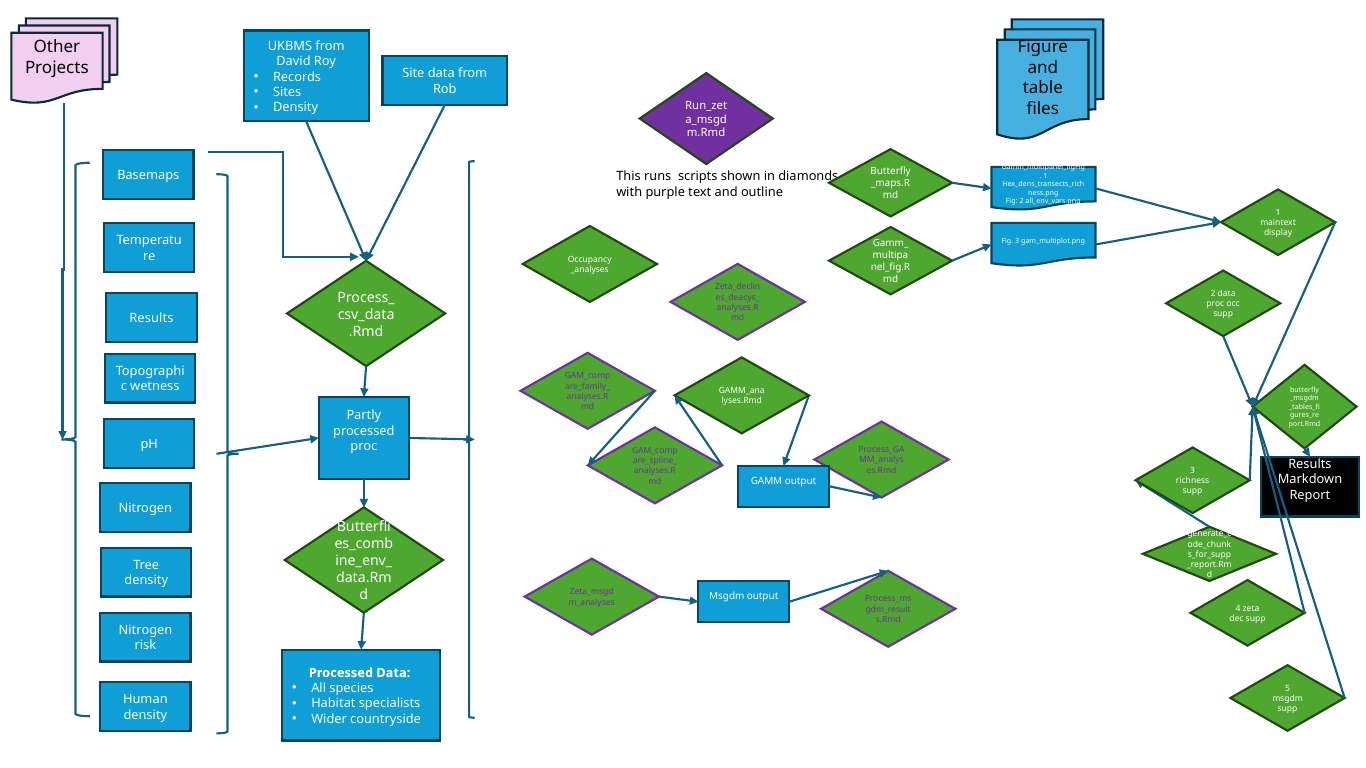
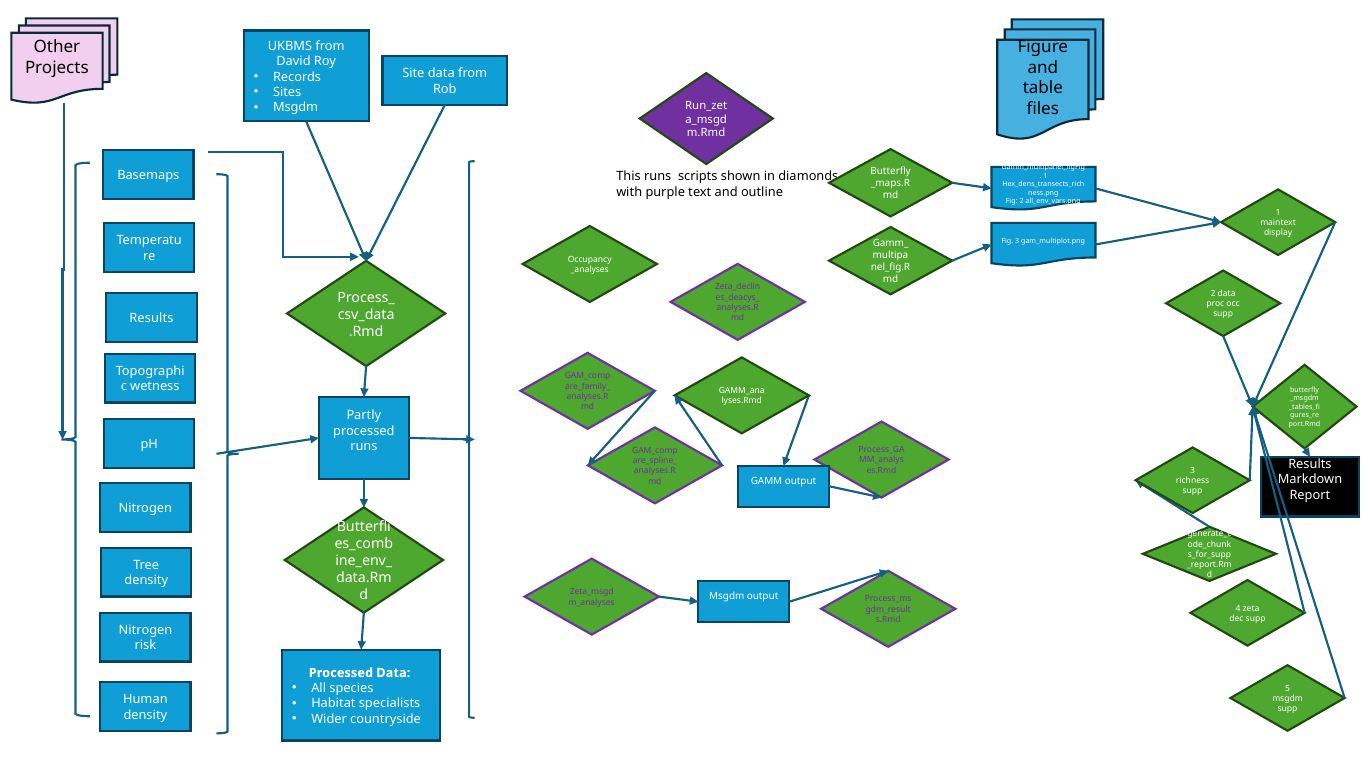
Density: Density -> Msgdm (296, 108)
proc: proc -> runs (364, 447)
